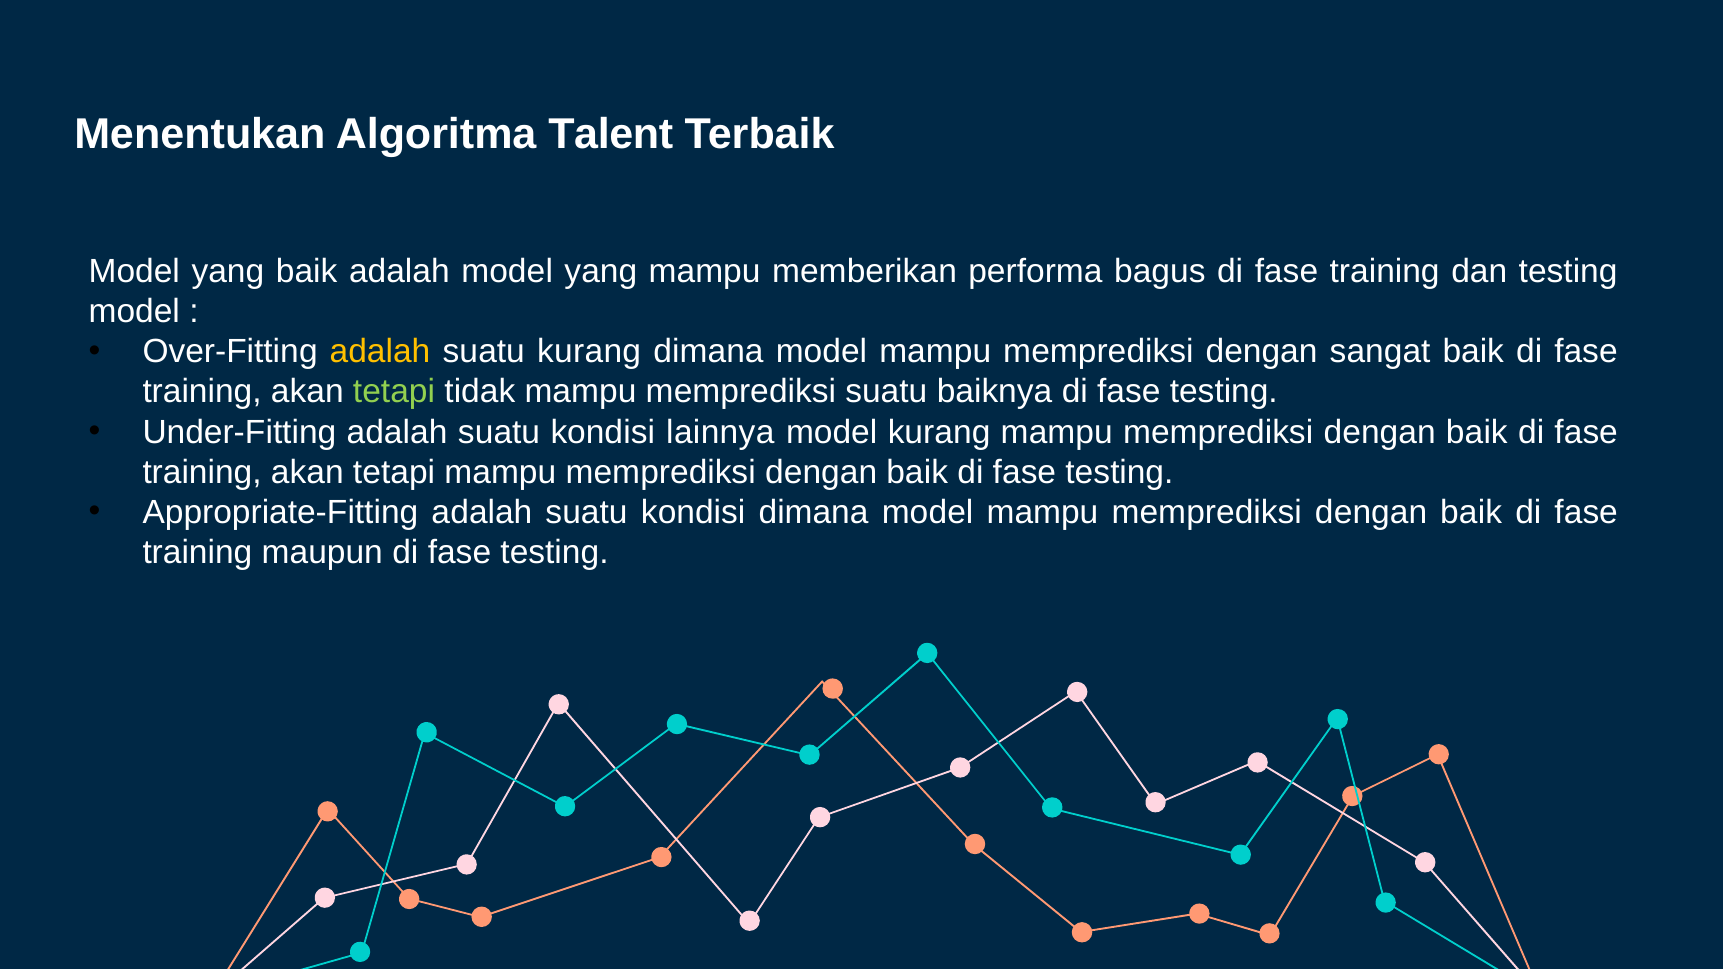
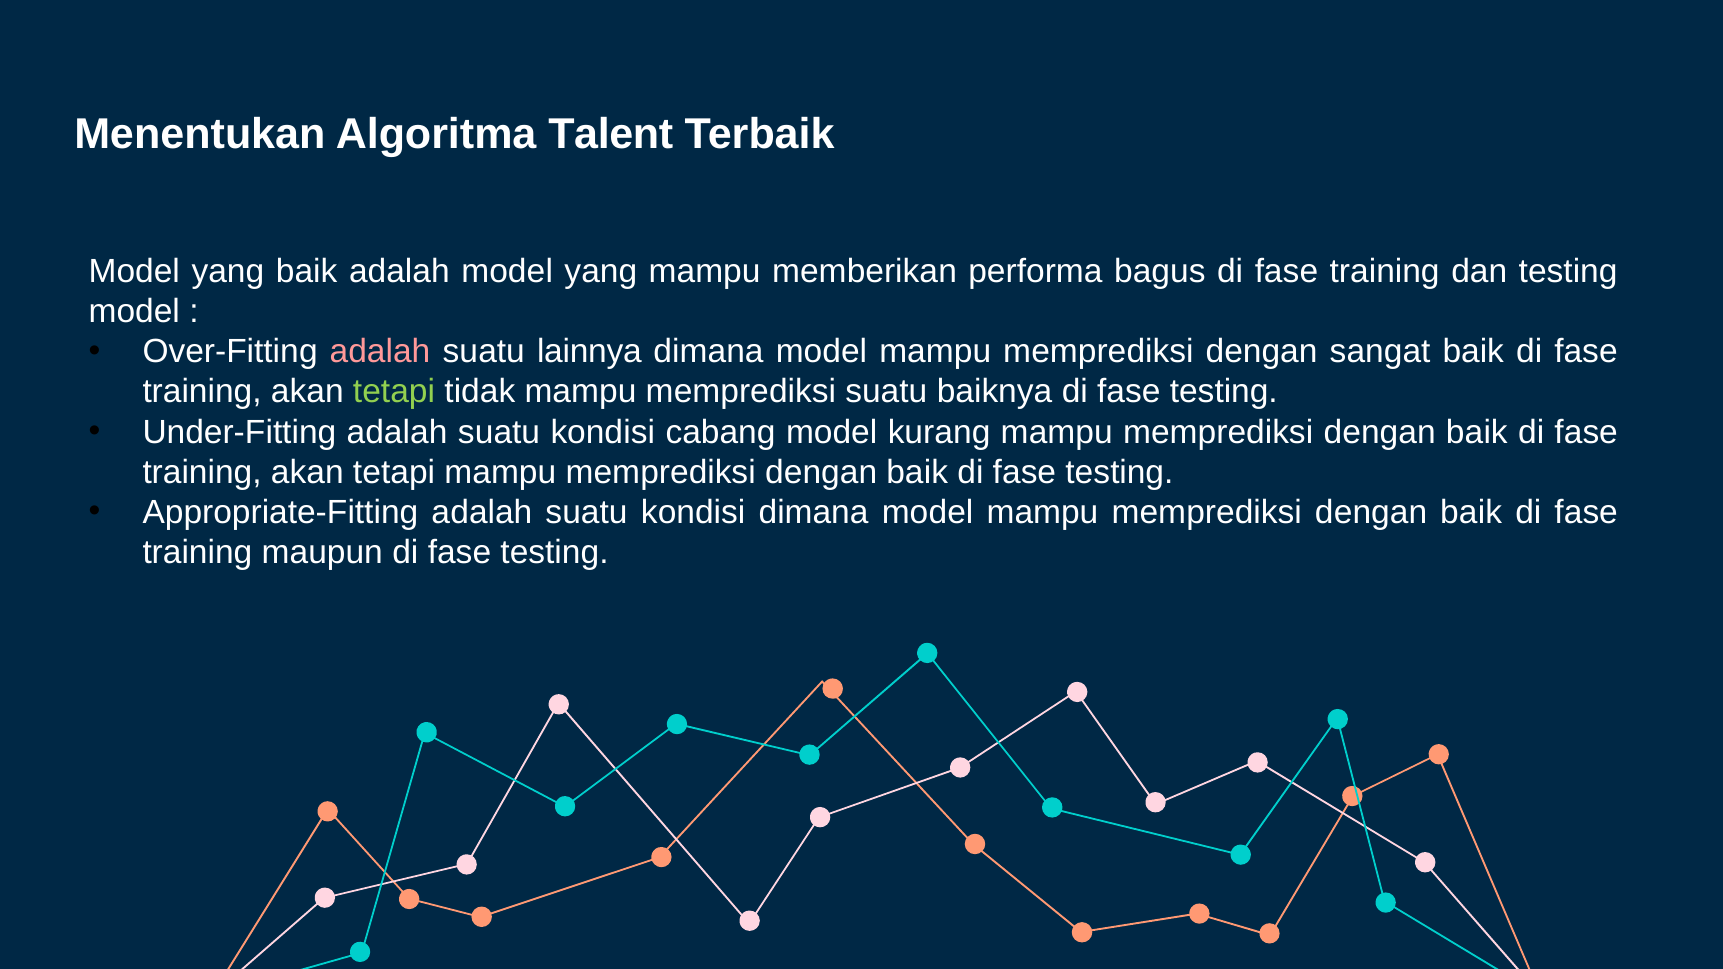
adalah colour: yellow -> pink (380, 352)
suatu kurang: kurang -> lainnya (589, 352)
lainnya: lainnya -> cabang (721, 432)
